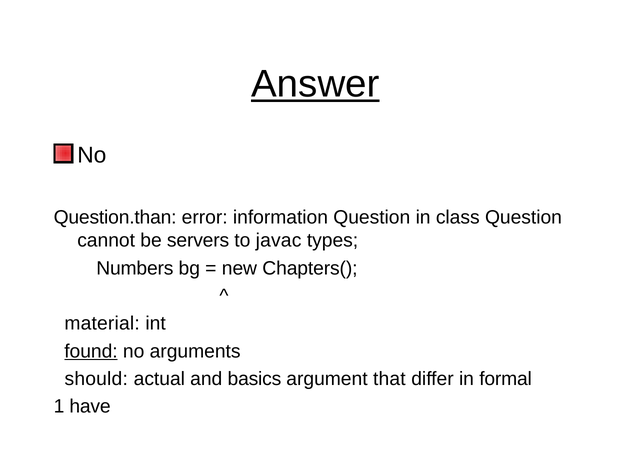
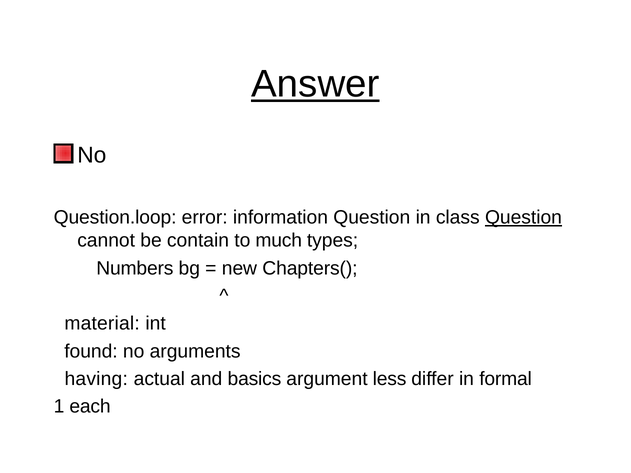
Question.than: Question.than -> Question.loop (115, 218)
Question underline: none -> present (523, 218)
servers: servers -> contain (198, 241)
javac: javac -> much (279, 241)
found underline: present -> none (91, 351)
should: should -> having (96, 379)
that: that -> less (390, 379)
have: have -> each (90, 407)
